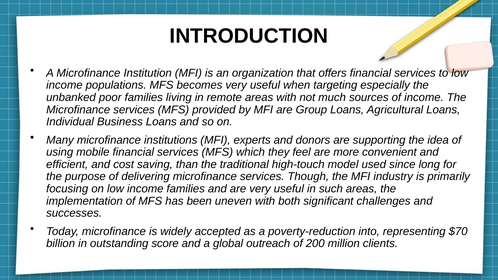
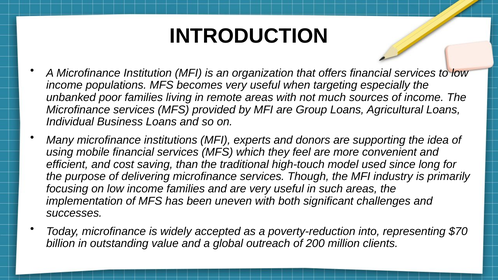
score: score -> value (165, 244)
